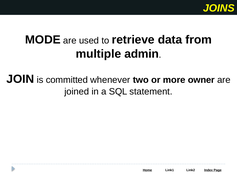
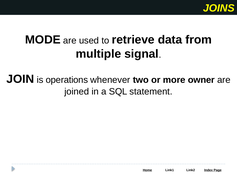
admin: admin -> signal (142, 54)
committed: committed -> operations (67, 80)
